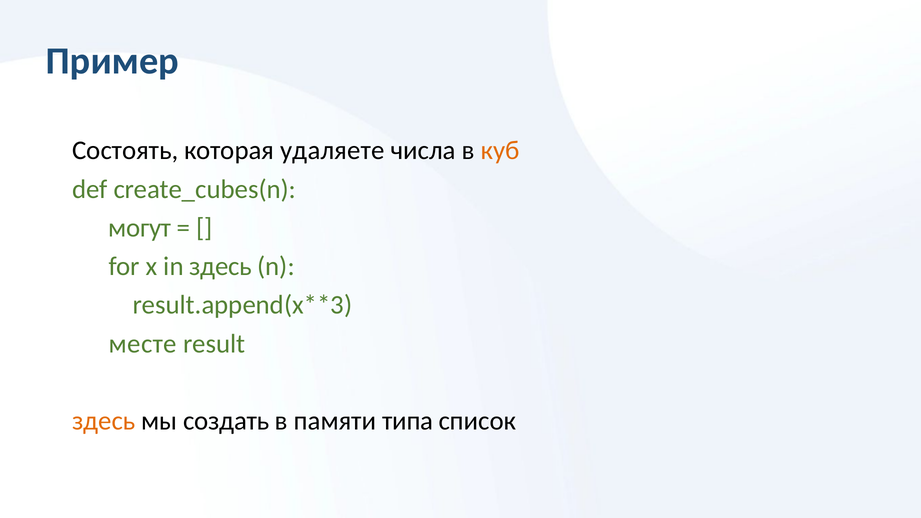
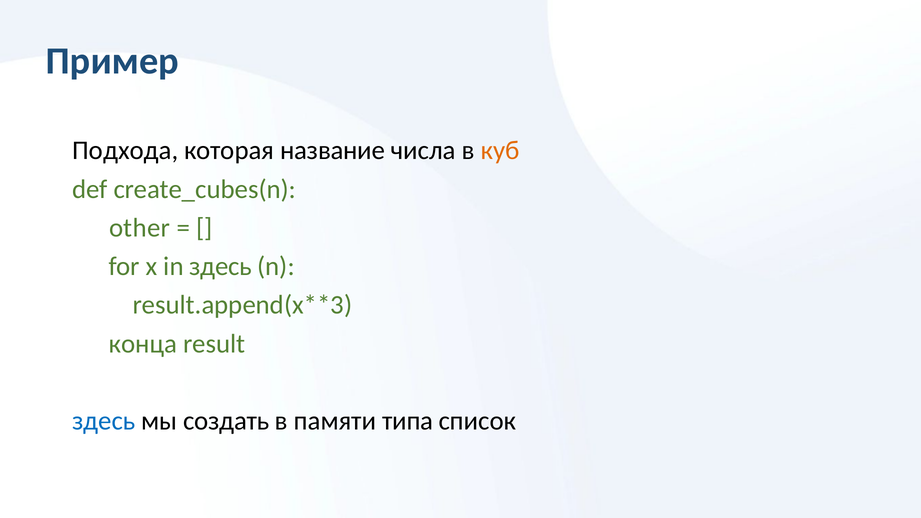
Состоять: Состоять -> Подхода (125, 151)
удаляете: удаляете -> название (333, 151)
могут: могут -> other (140, 228)
месте: месте -> конца (143, 344)
здесь colour: orange -> blue (104, 421)
